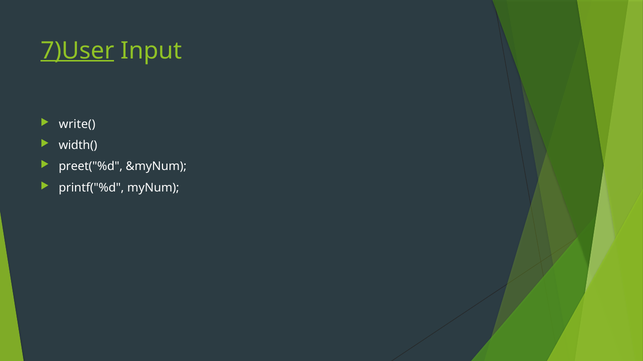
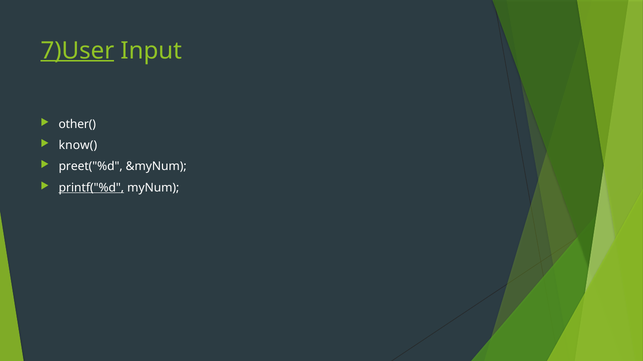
write(: write( -> other( (77, 124)
width(: width( -> know( (78, 146)
printf("%d underline: none -> present (91, 188)
